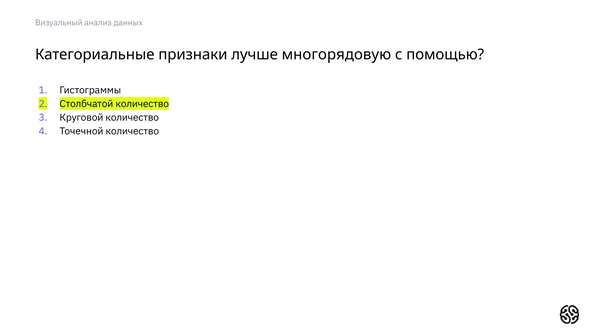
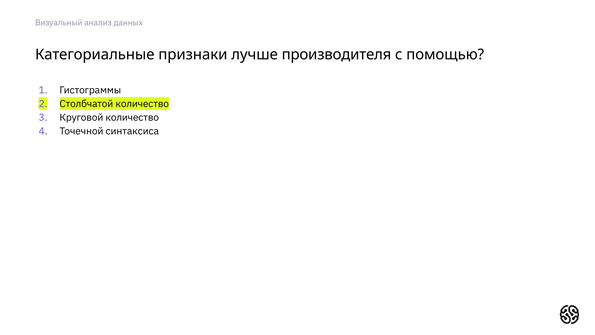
многорядовую: многорядовую -> производителя (337, 54)
Точечной количество: количество -> синтаксиса (132, 131)
